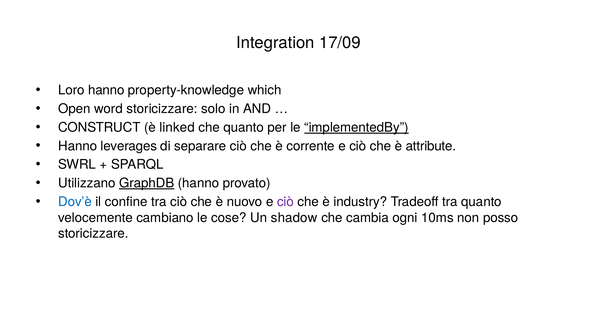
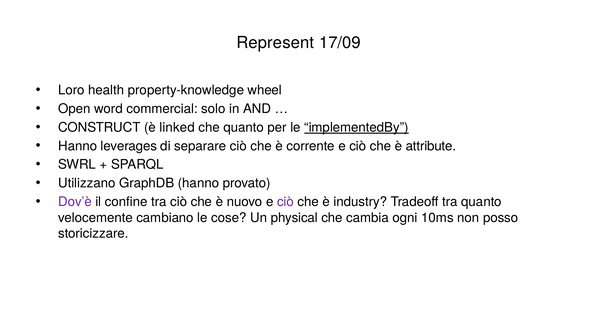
Integration: Integration -> Represent (275, 43)
Loro hanno: hanno -> health (106, 90)
which: which -> wheel (265, 90)
word storicizzare: storicizzare -> commercial (162, 109)
GraphDB underline: present -> none (147, 183)
Dov’è colour: blue -> purple (75, 202)
shadow: shadow -> physical (294, 218)
